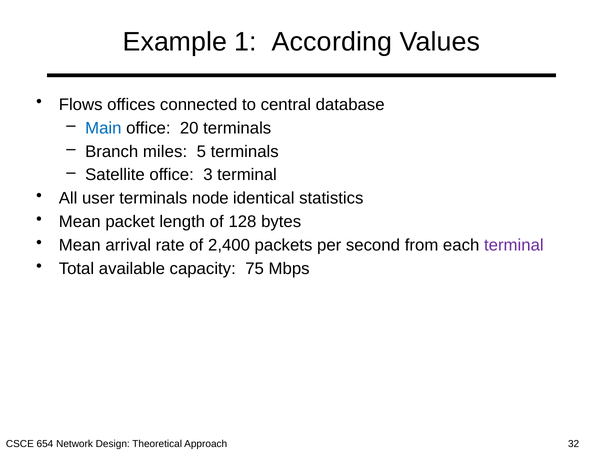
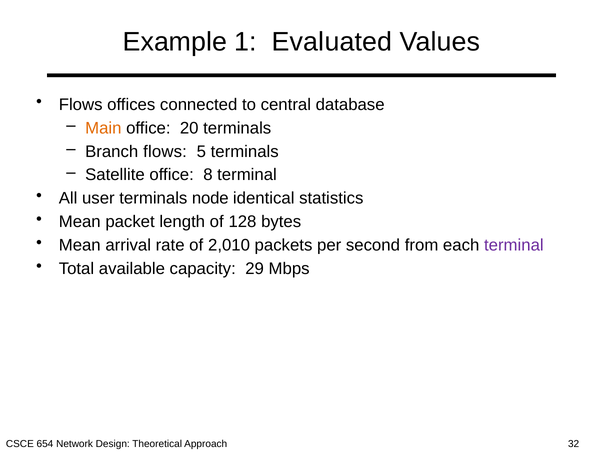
According: According -> Evaluated (332, 42)
Main colour: blue -> orange (103, 128)
Branch miles: miles -> flows (165, 152)
3: 3 -> 8 (208, 175)
2,400: 2,400 -> 2,010 (229, 245)
75: 75 -> 29 (255, 269)
